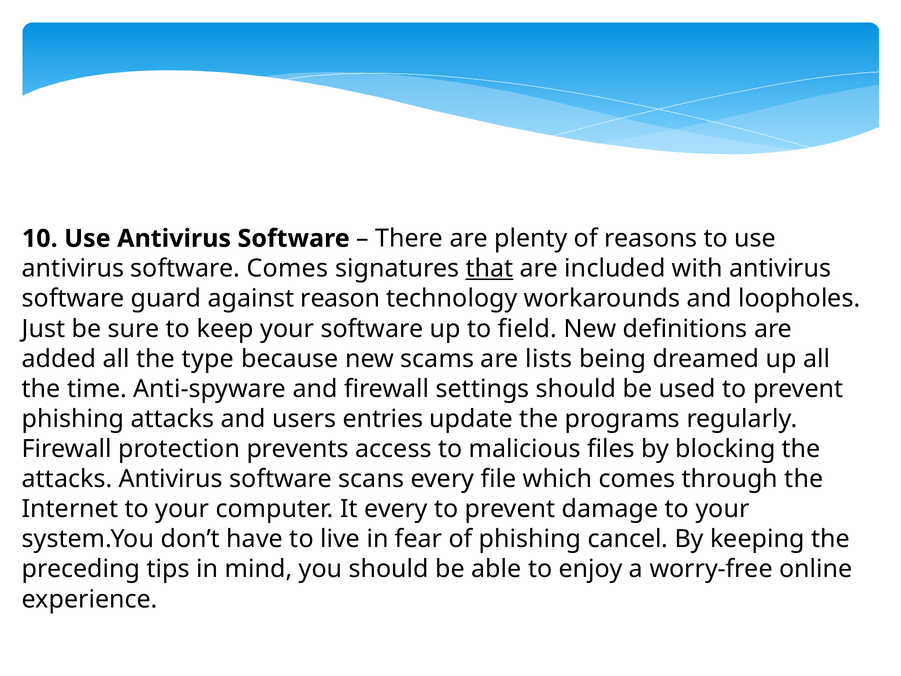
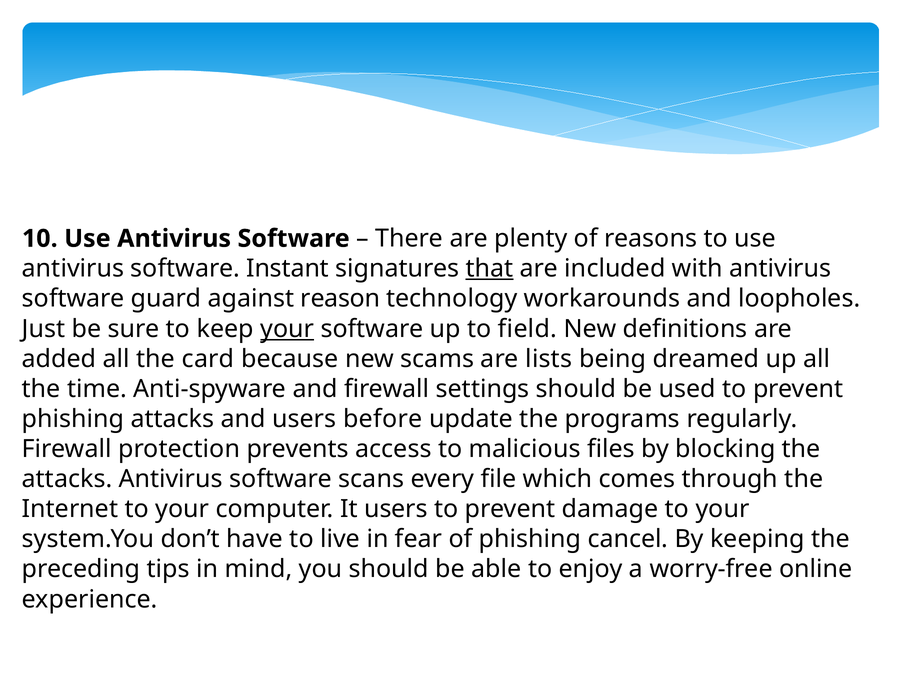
software Comes: Comes -> Instant (288, 269)
your underline: none -> present (287, 329)
type: type -> card (208, 359)
entries: entries -> before (383, 419)
It every: every -> users (396, 509)
